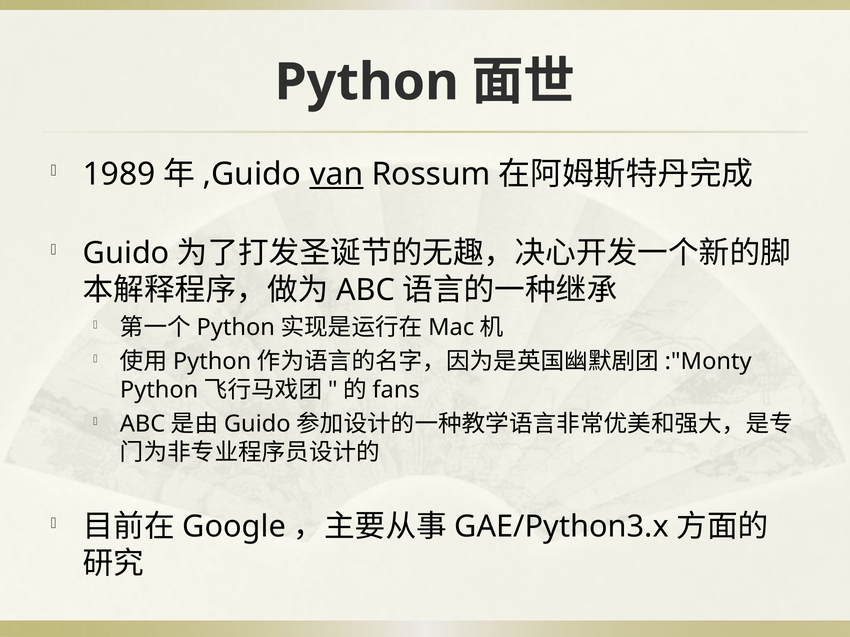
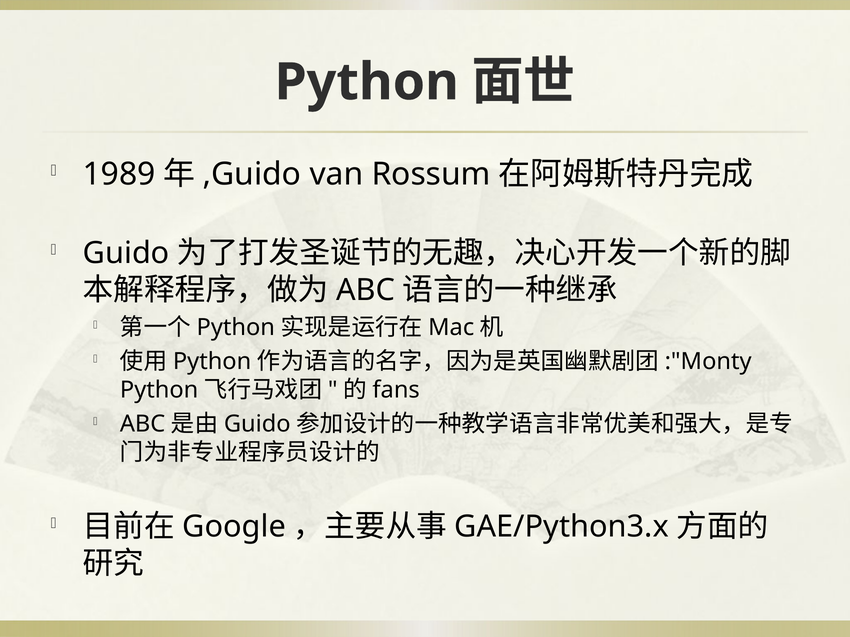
van underline: present -> none (336, 174)
